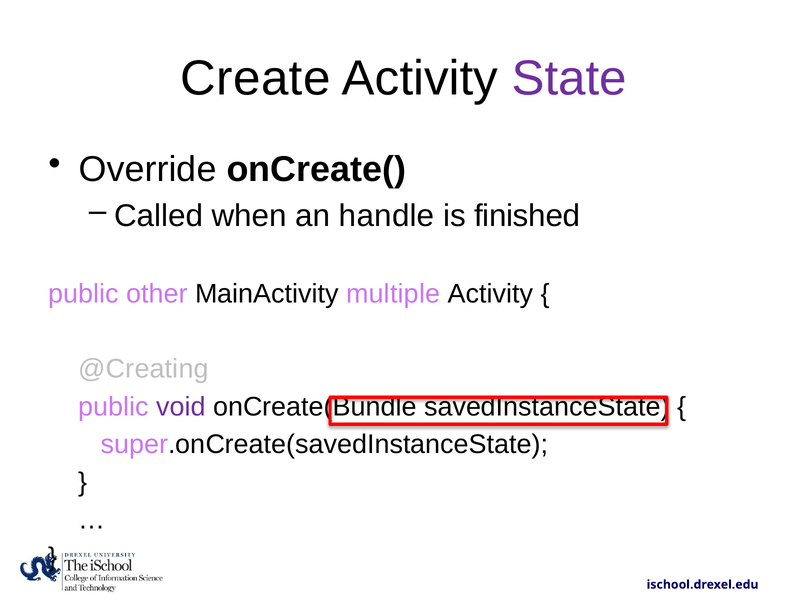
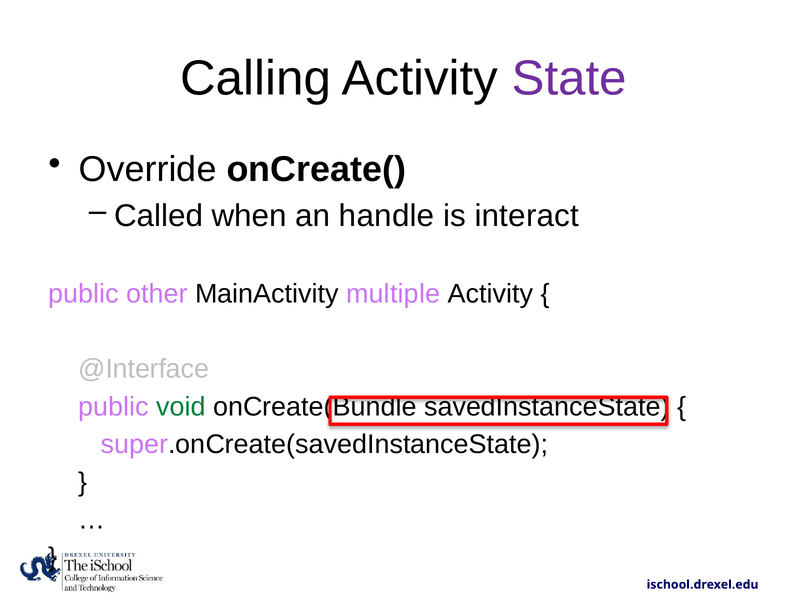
Create: Create -> Calling (256, 78)
finished: finished -> interact (527, 216)
@Creating: @Creating -> @Interface (144, 369)
void colour: purple -> green (181, 407)
